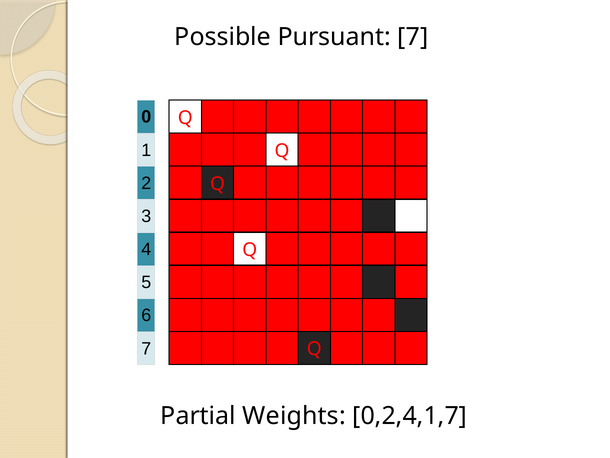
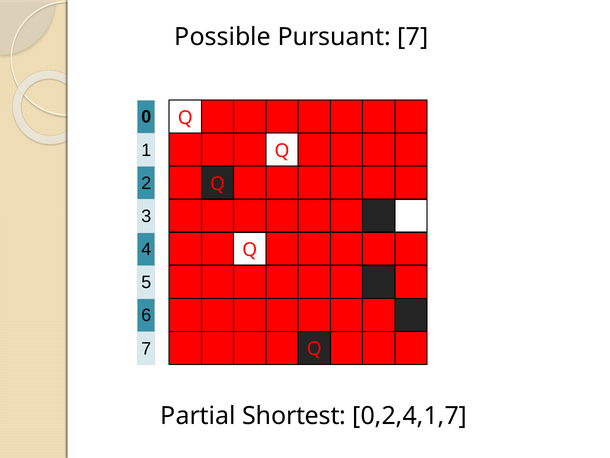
Weights: Weights -> Shortest (294, 416)
